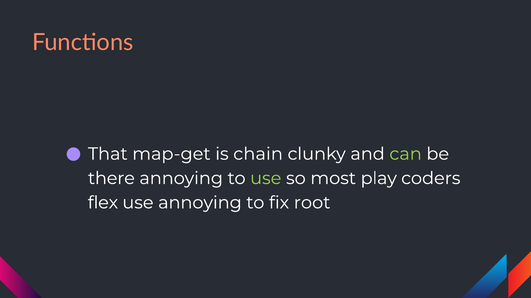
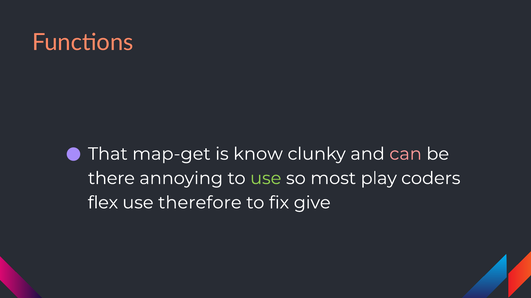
chain: chain -> know (258, 154)
can colour: light green -> pink (406, 154)
use annoying: annoying -> therefore (200, 203)
root: root -> give (312, 203)
